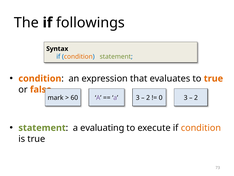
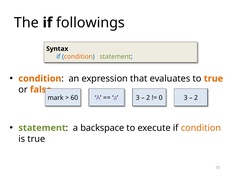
evaluating: evaluating -> backspace (102, 128)
